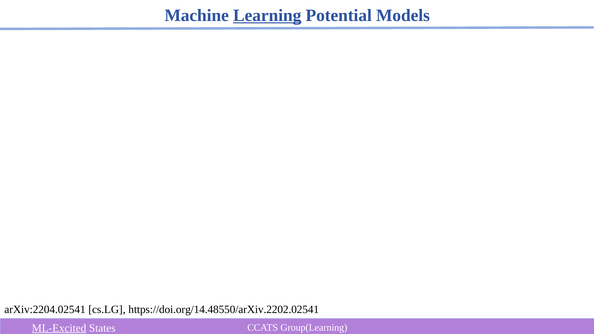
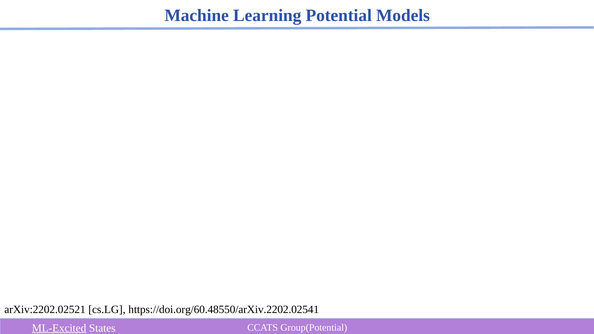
Learning underline: present -> none (267, 15)
arXiv:2204.02541: arXiv:2204.02541 -> arXiv:2202.02521 (45, 310)
https://doi.org/14.48550/arXiv.2202.02541: https://doi.org/14.48550/arXiv.2202.02541 -> https://doi.org/60.48550/arXiv.2202.02541 (224, 310)
Group(Learning: Group(Learning -> Group(Potential (314, 328)
